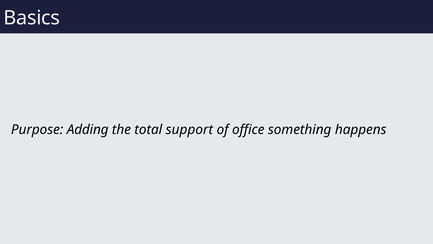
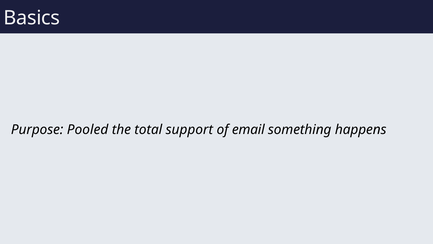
Adding: Adding -> Pooled (88, 129)
office: office -> email (248, 129)
